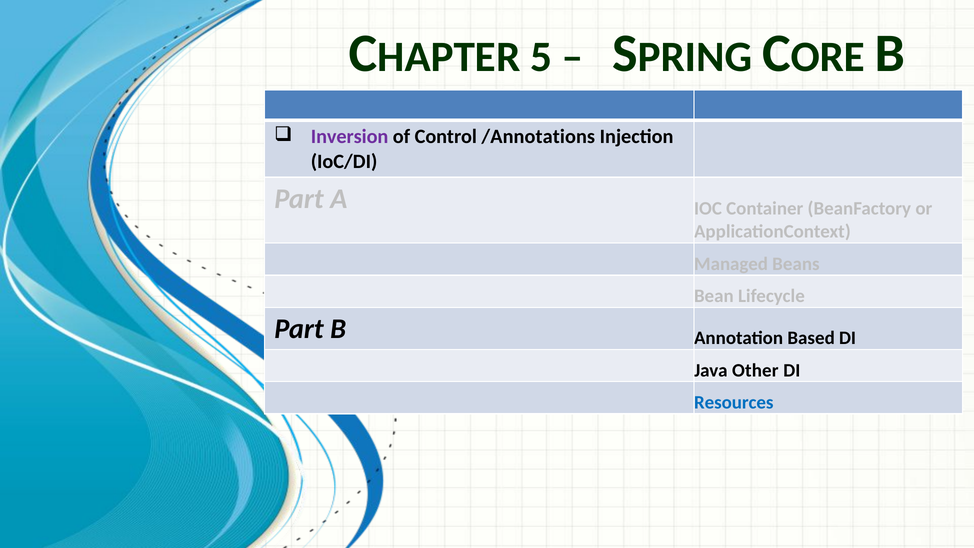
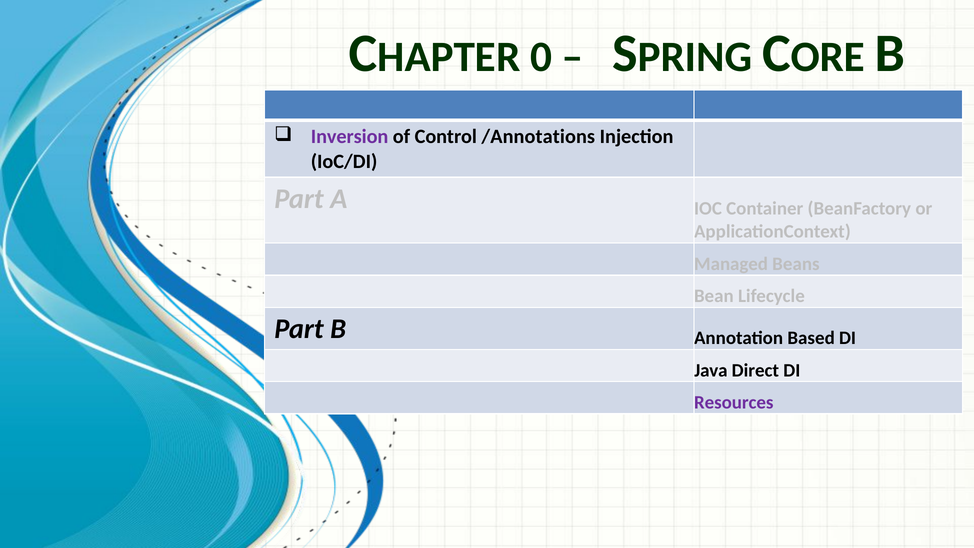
5: 5 -> 0 (541, 57)
Other: Other -> Direct (755, 370)
Resources colour: blue -> purple (734, 402)
